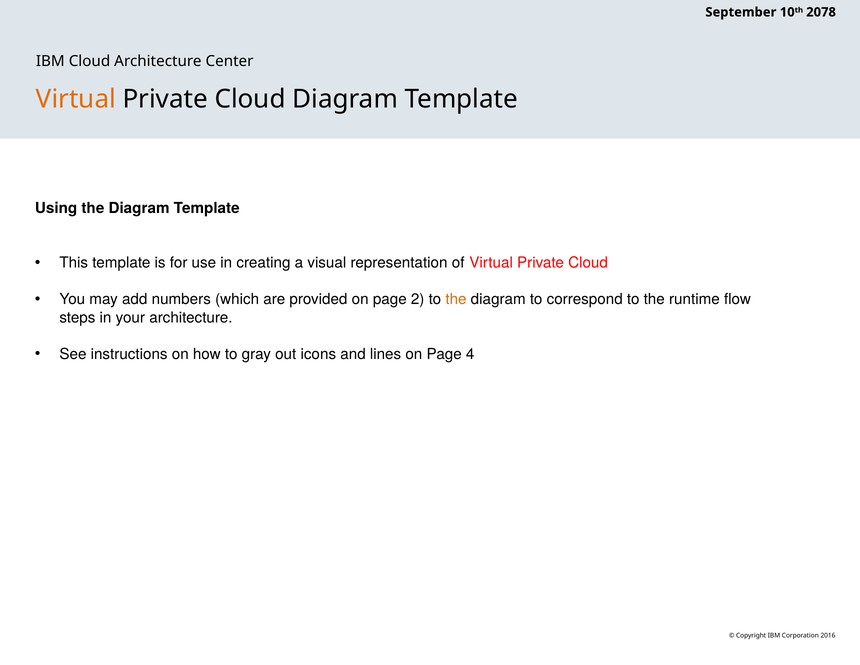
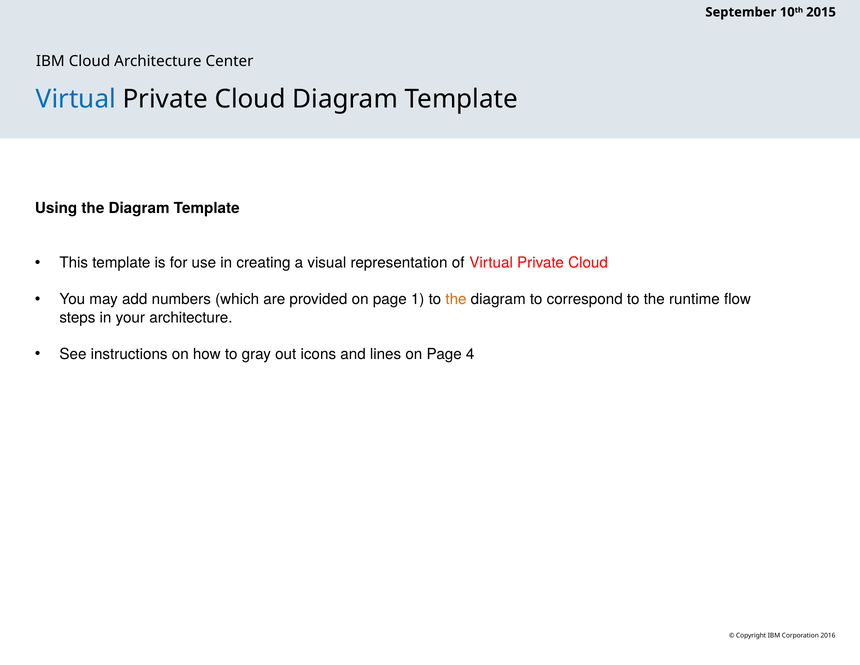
2078: 2078 -> 2015 (821, 12)
Virtual colour: orange -> blue (76, 99)
2: 2 -> 1 (418, 299)
